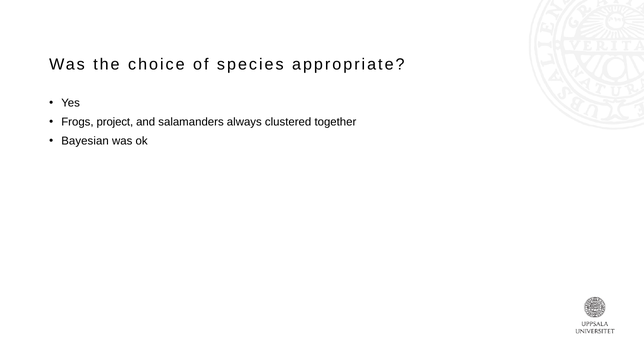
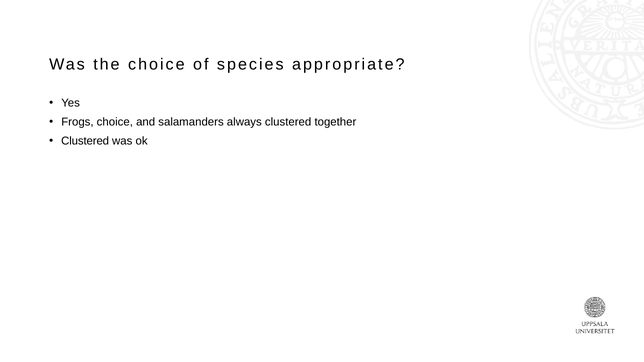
Frogs project: project -> choice (115, 122)
Bayesian: Bayesian -> Clustered (85, 141)
